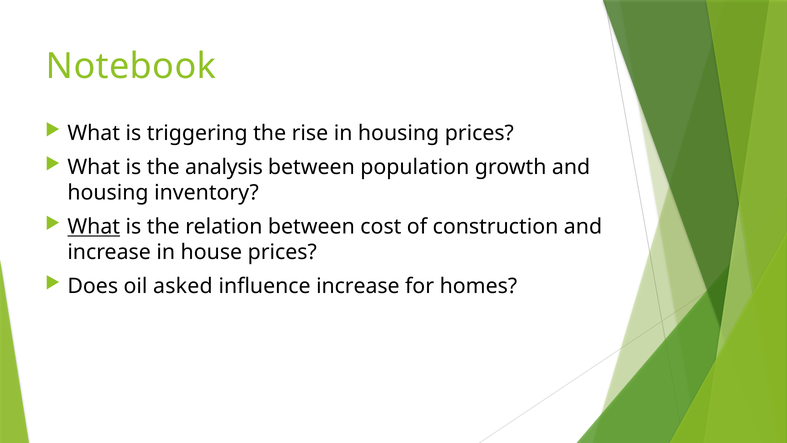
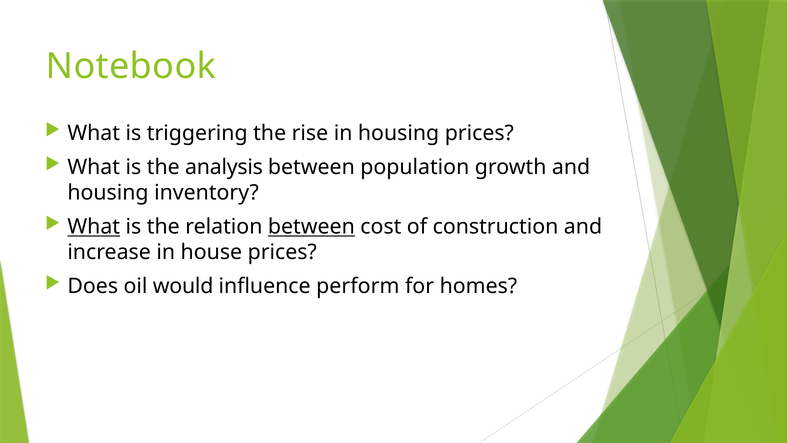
between underline: none -> present (311, 227)
asked: asked -> would (183, 286)
influence increase: increase -> perform (358, 286)
